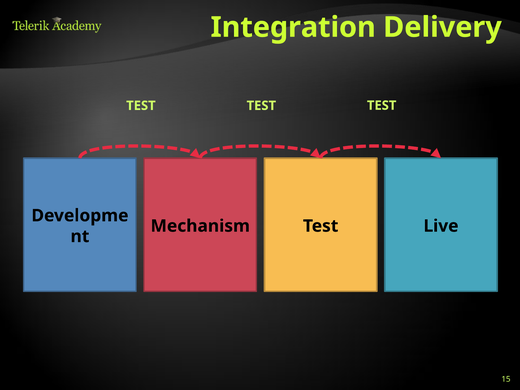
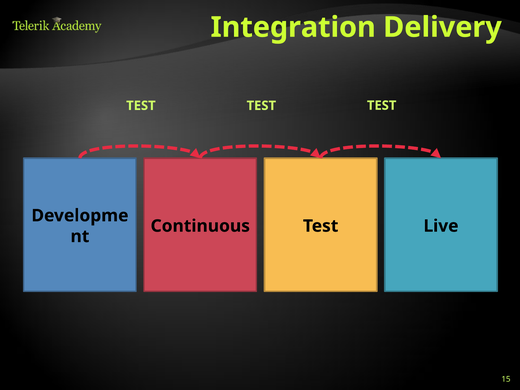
Mechanism: Mechanism -> Continuous (200, 226)
